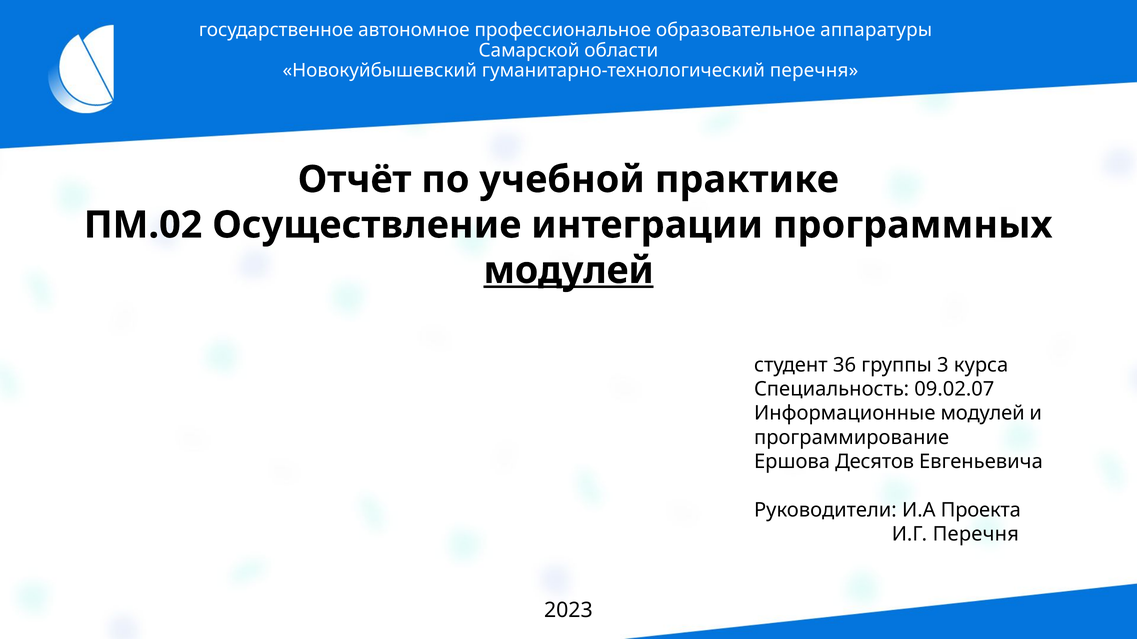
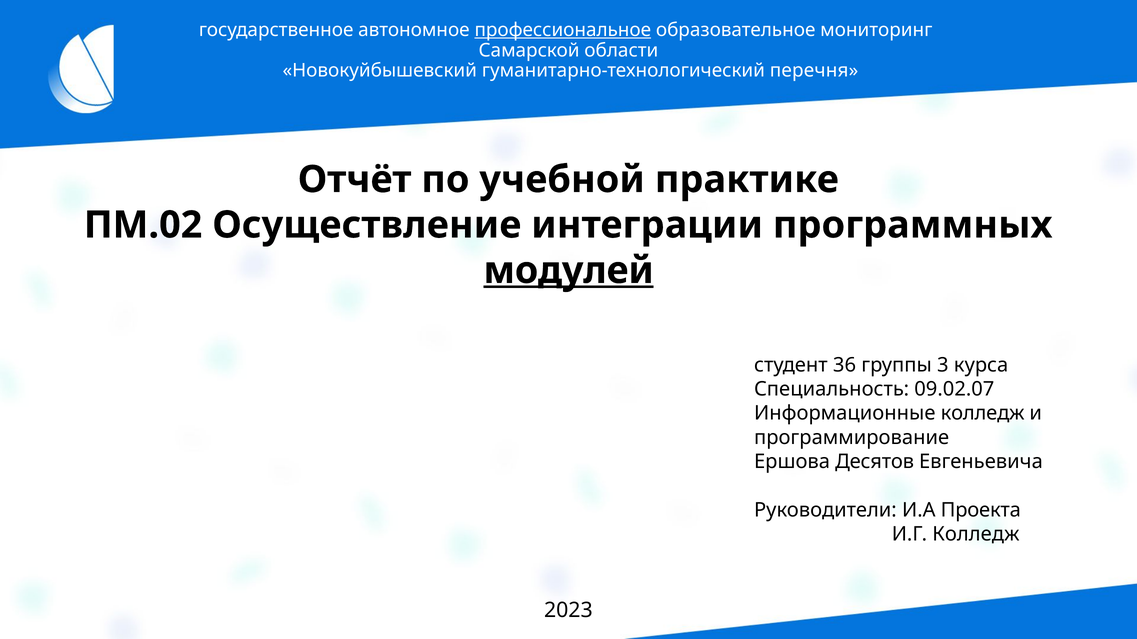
профессиональное underline: none -> present (563, 30)
аппаратуры: аппаратуры -> мониторинг (876, 30)
Информационные модулей: модулей -> колледж (983, 414)
И.Г Перечня: Перечня -> Колледж (976, 534)
